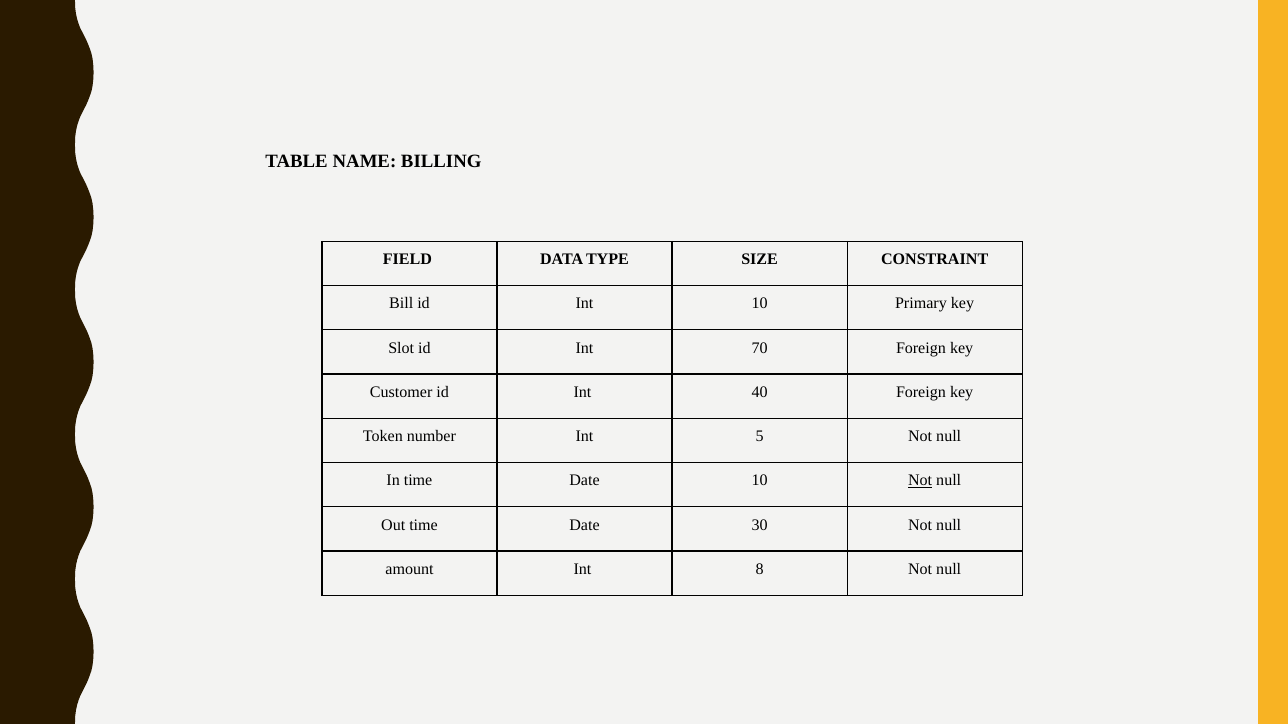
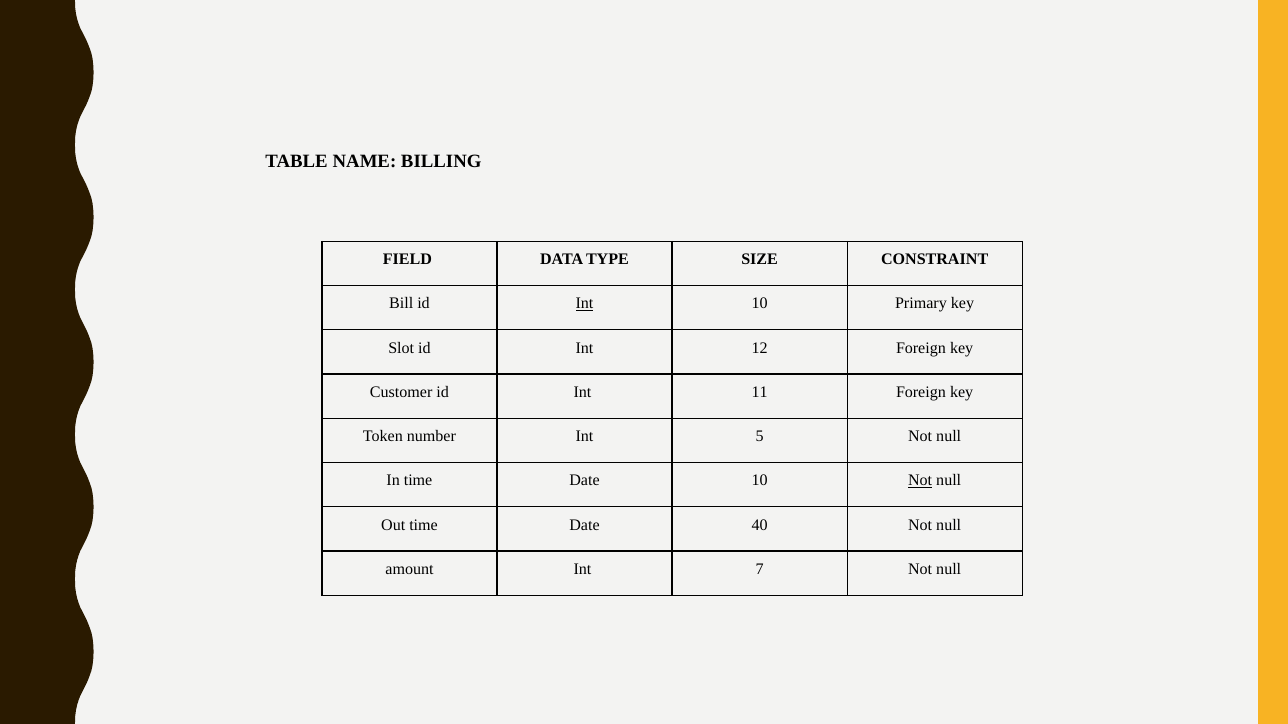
Int underline: none -> present (585, 304)
70: 70 -> 12 (760, 348)
40: 40 -> 11 (760, 392)
30: 30 -> 40 (760, 525)
8: 8 -> 7 (760, 569)
